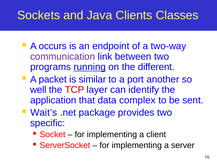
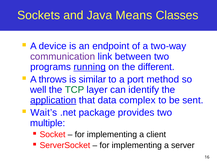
Clients: Clients -> Means (134, 15)
occurs: occurs -> device (53, 46)
packet: packet -> throws (53, 79)
another: another -> method (163, 79)
TCP colour: red -> green (74, 90)
application underline: none -> present (53, 100)
specific: specific -> multiple (48, 123)
